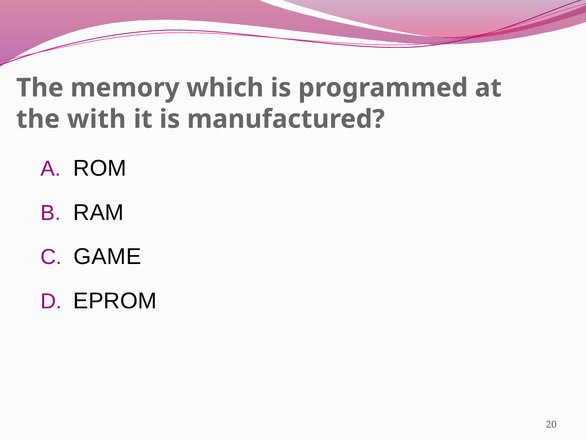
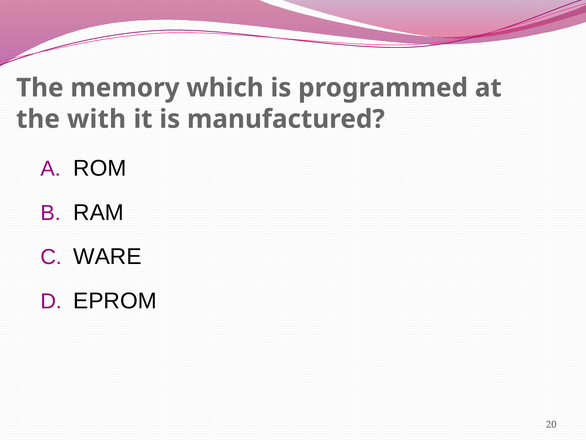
GAME: GAME -> WARE (107, 256)
